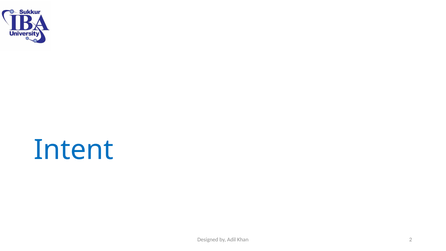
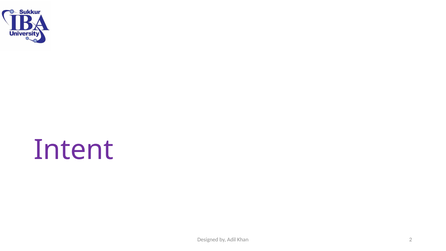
Intent colour: blue -> purple (74, 150)
